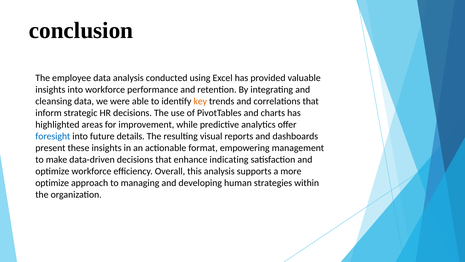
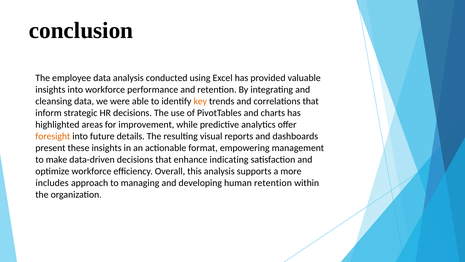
foresight colour: blue -> orange (53, 136)
optimize: optimize -> includes (52, 183)
human strategies: strategies -> retention (273, 183)
